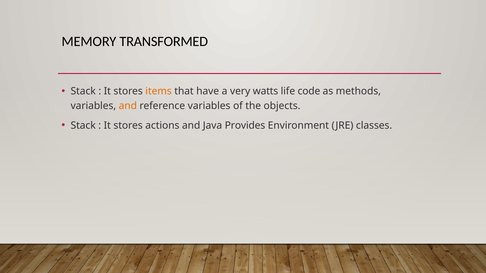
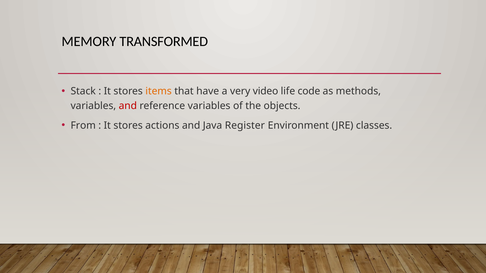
watts: watts -> video (266, 91)
and colour: orange -> red (128, 106)
Stack: Stack -> From (83, 126)
Provides: Provides -> Register (245, 126)
